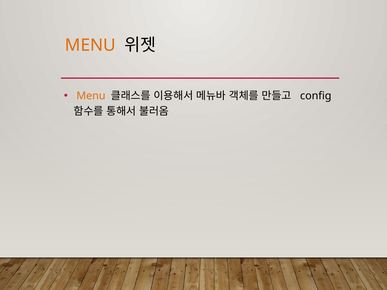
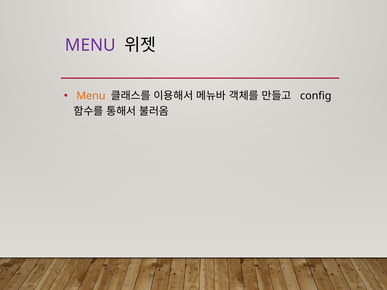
MENU colour: orange -> purple (90, 45)
